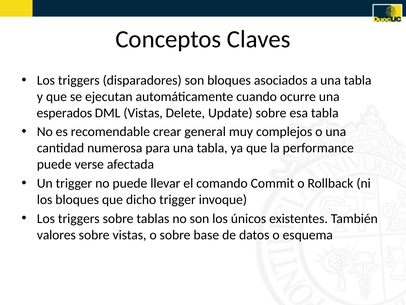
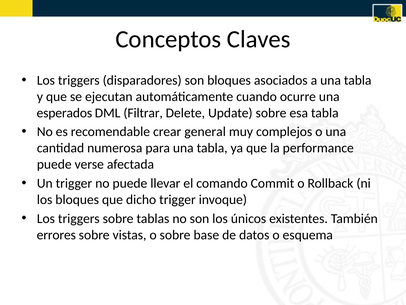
DML Vistas: Vistas -> Filtrar (143, 113)
valores: valores -> errores (56, 234)
